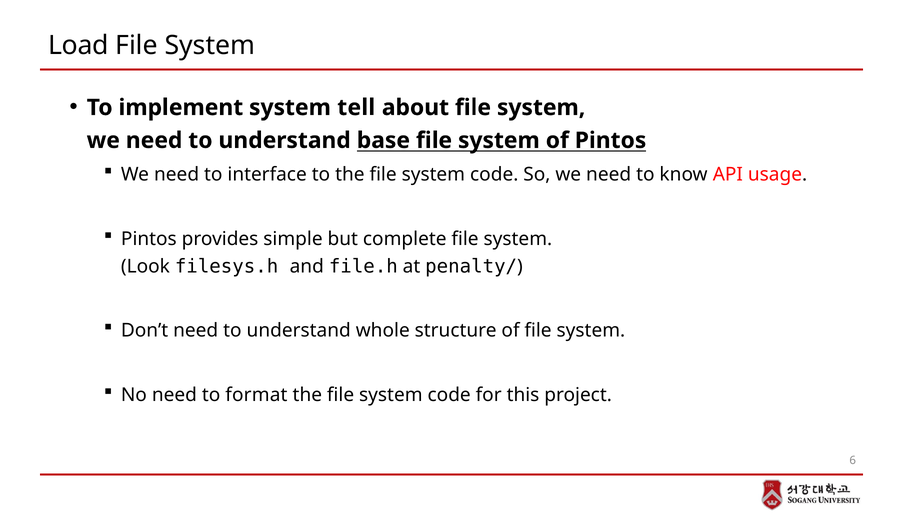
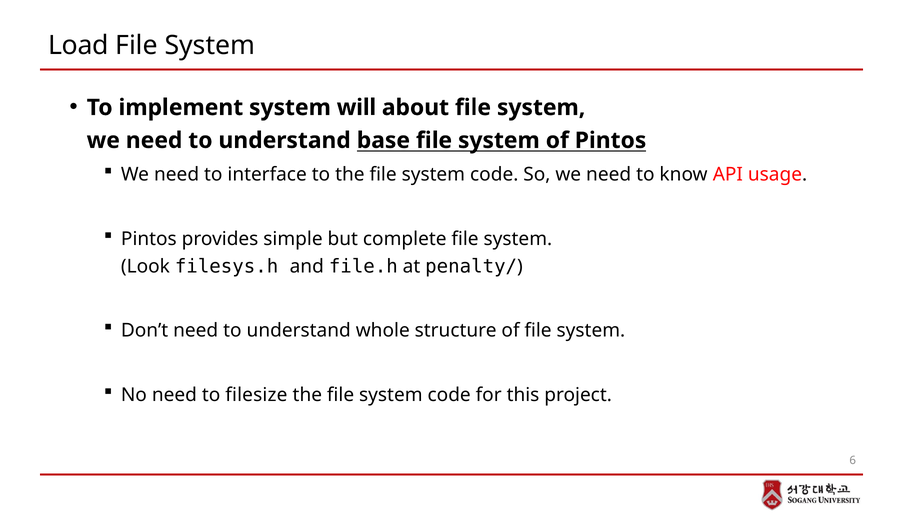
tell: tell -> will (356, 108)
format: format -> filesize (256, 395)
